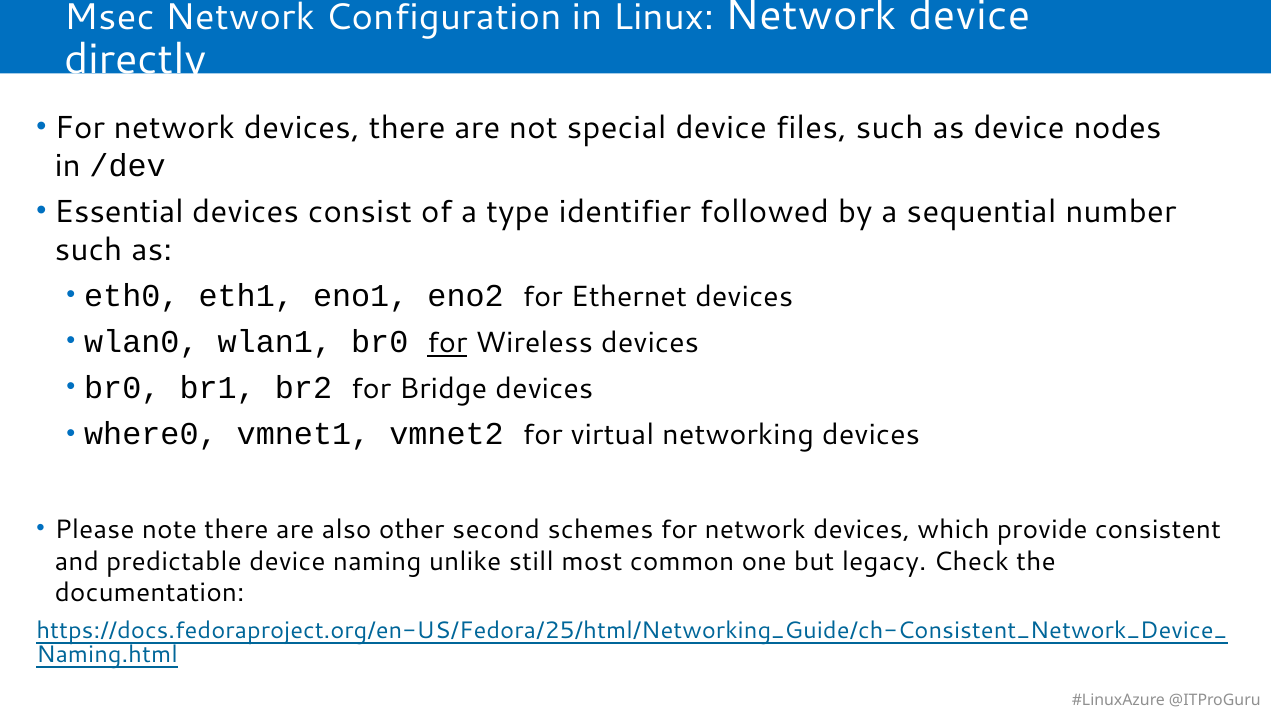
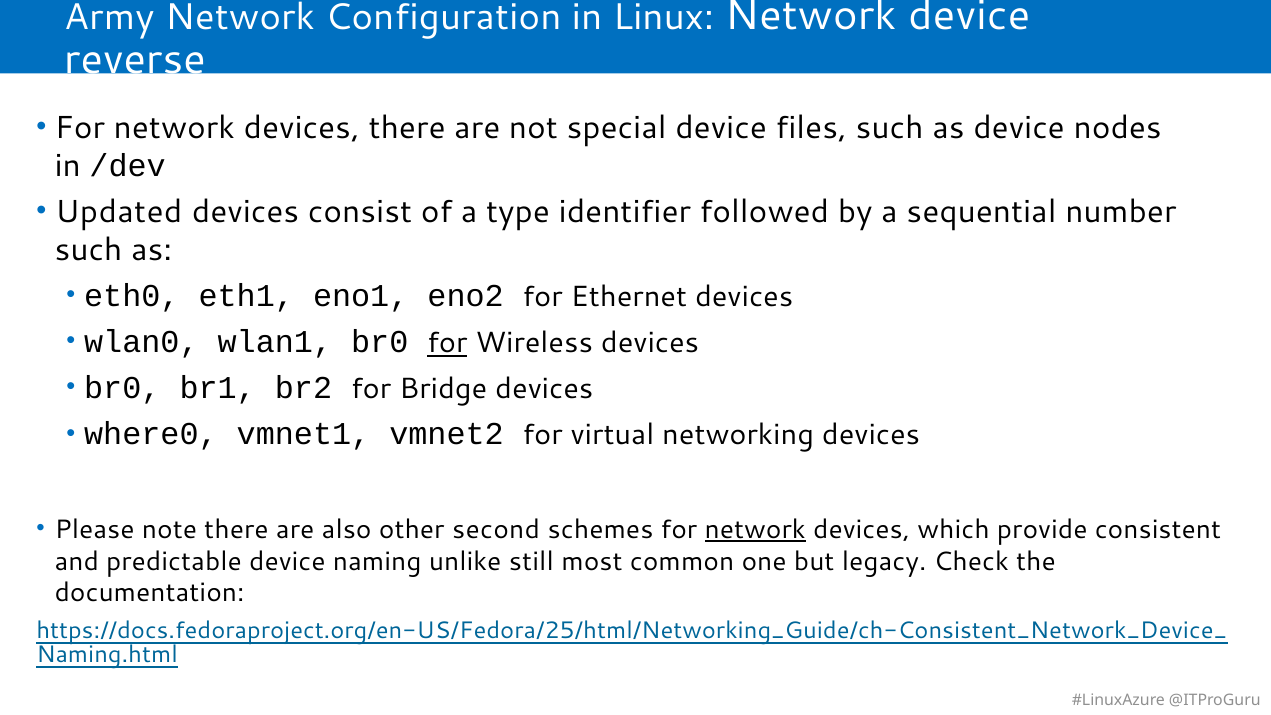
Msec: Msec -> Army (109, 18)
directly: directly -> reverse (135, 59)
Essential: Essential -> Updated (119, 212)
network underline: none -> present (755, 529)
